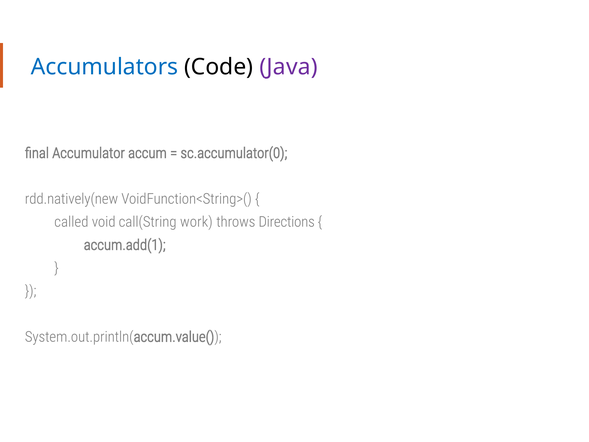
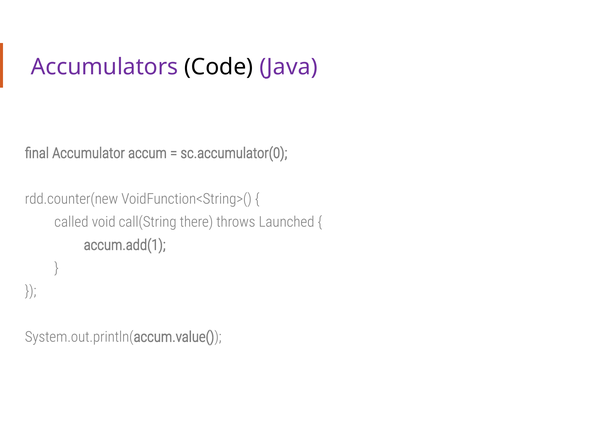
Accumulators colour: blue -> purple (105, 67)
rdd.natively(new: rdd.natively(new -> rdd.counter(new (72, 199)
work: work -> there (196, 222)
Directions: Directions -> Launched (287, 222)
